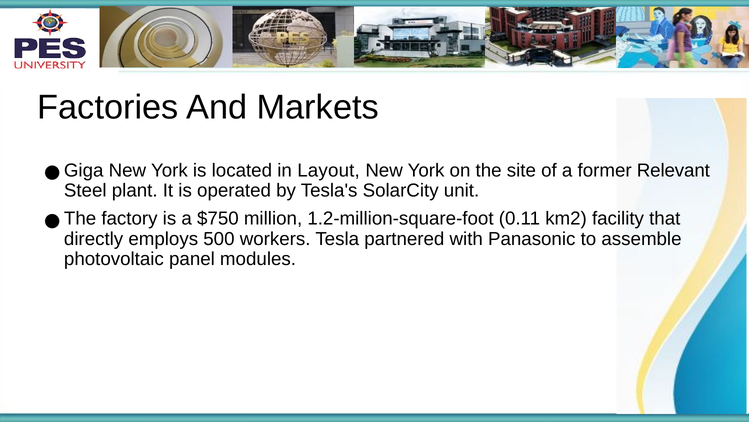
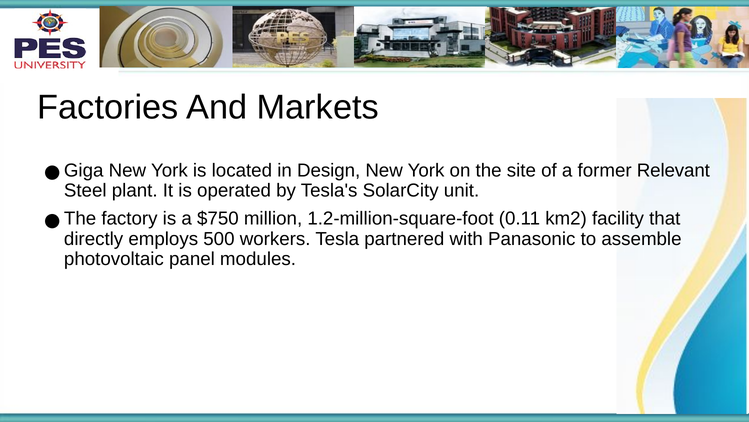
Layout: Layout -> Design (329, 170)
